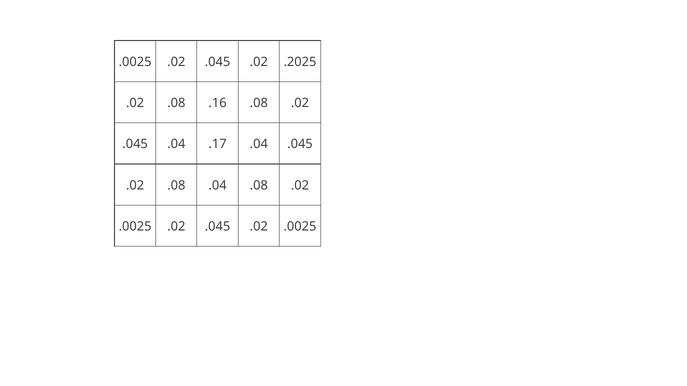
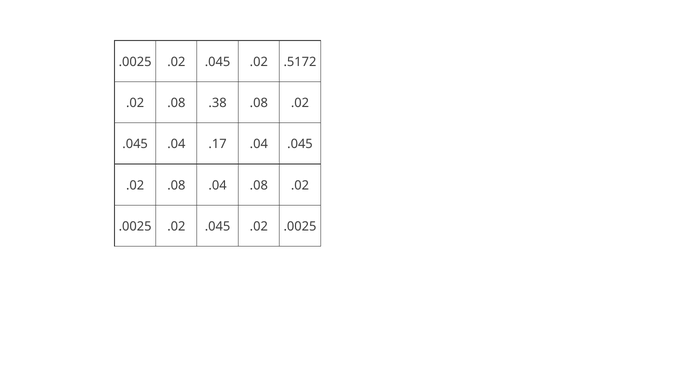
.2025: .2025 -> .5172 (300, 62)
.16: .16 -> .38 (218, 103)
